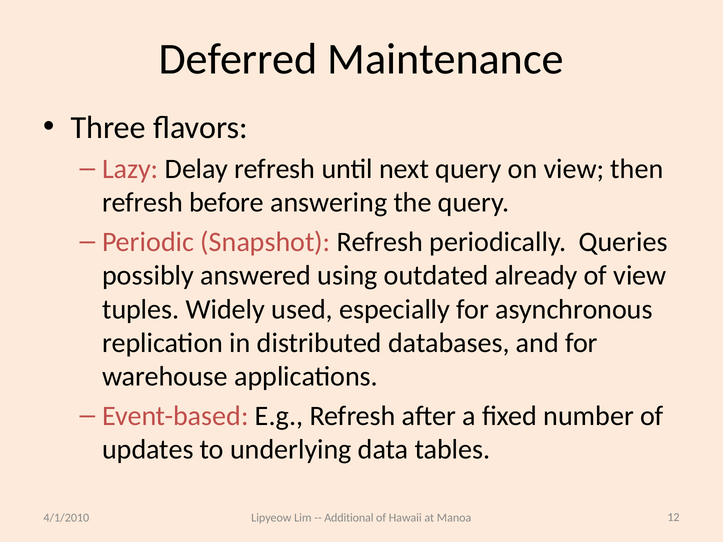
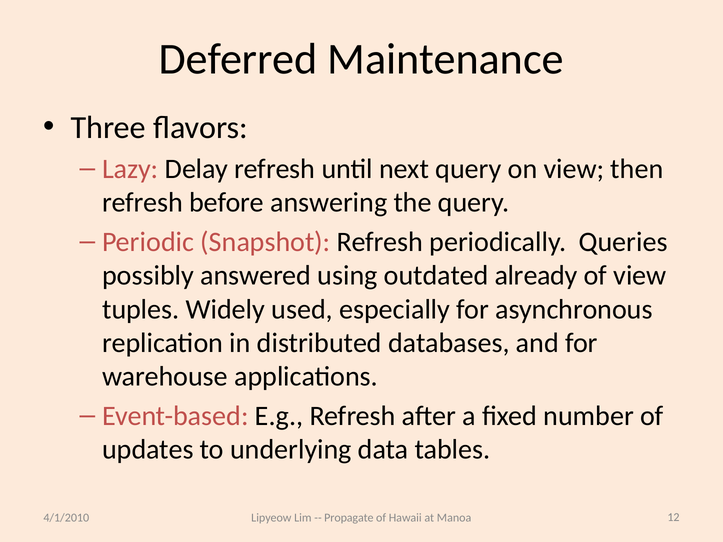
Additional: Additional -> Propagate (349, 518)
